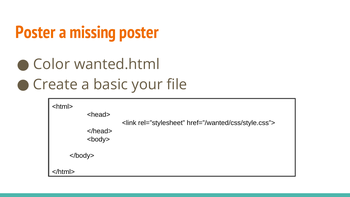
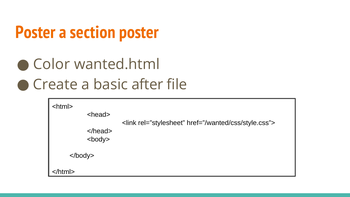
missing: missing -> section (93, 32)
your: your -> after (147, 84)
